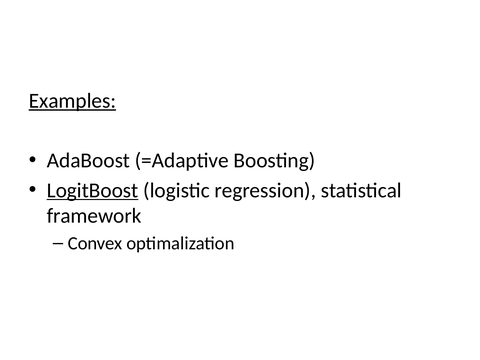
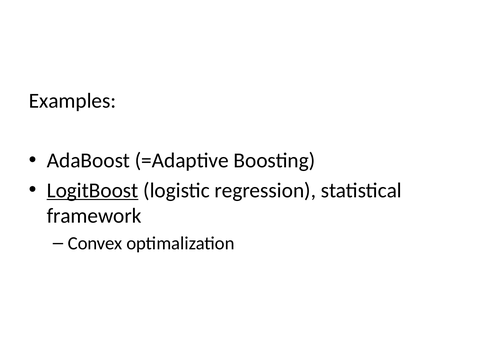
Examples underline: present -> none (72, 101)
